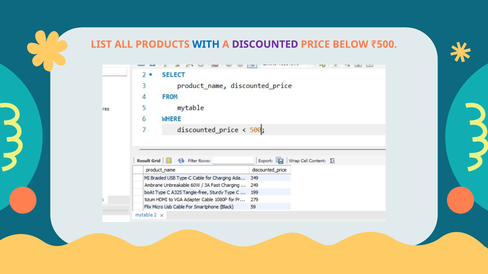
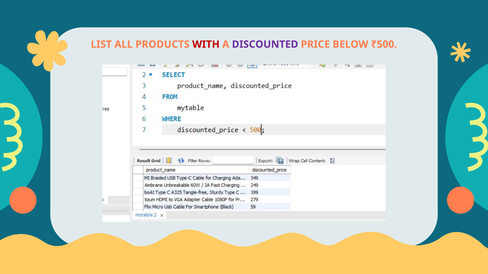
WITH colour: blue -> red (206, 44)
